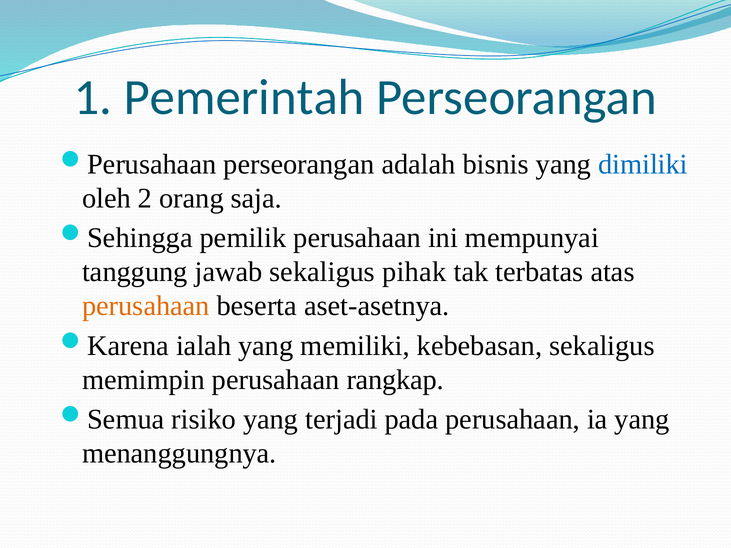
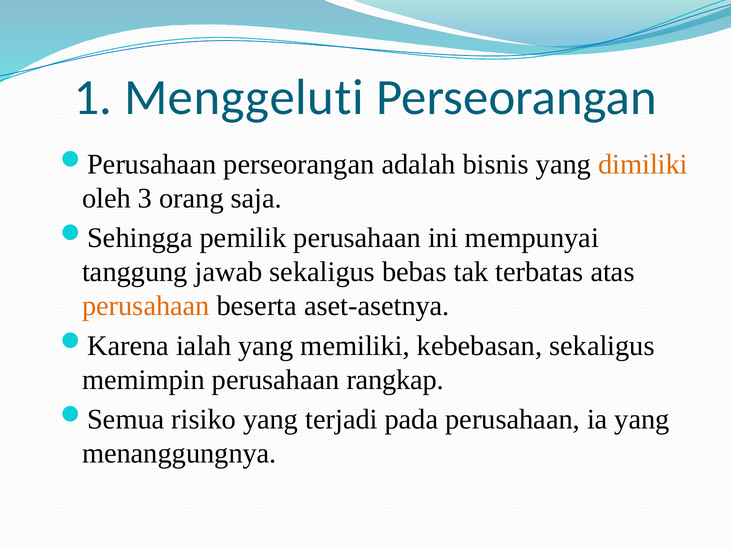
Pemerintah: Pemerintah -> Menggeluti (244, 98)
dimiliki colour: blue -> orange (643, 164)
2: 2 -> 3 (145, 198)
pihak: pihak -> bebas (414, 272)
